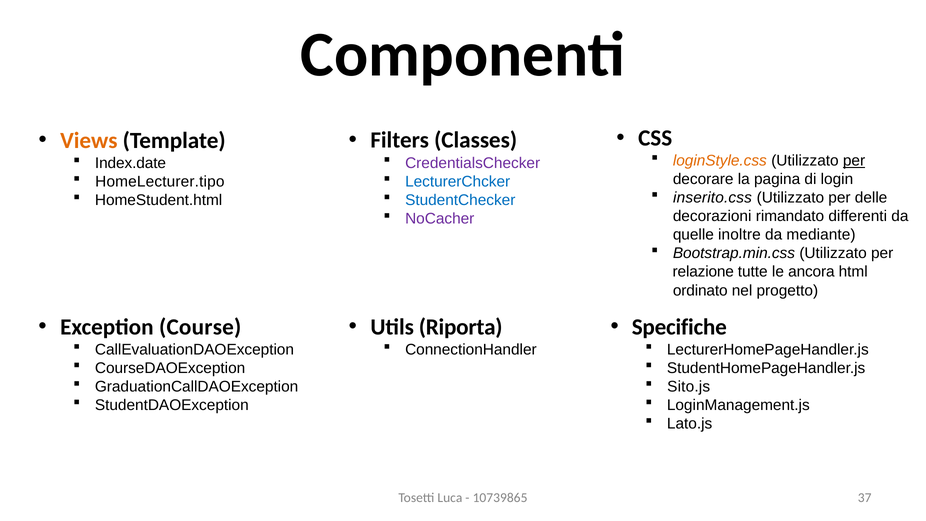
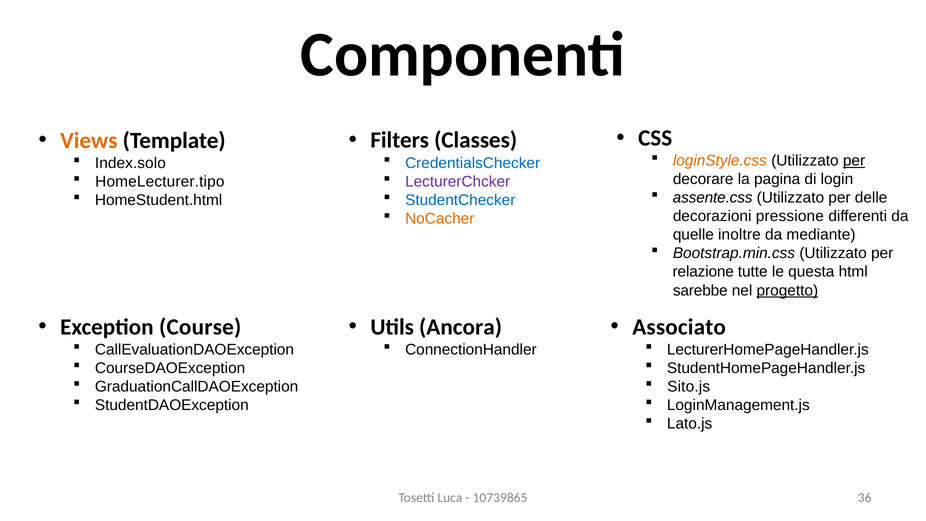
CredentialsChecker colour: purple -> blue (473, 163)
Index.date: Index.date -> Index.solo (130, 163)
LecturerChcker colour: blue -> purple (458, 181)
inserito.css: inserito.css -> assente.css (713, 198)
rimandato: rimandato -> pressione (790, 216)
NoCacher colour: purple -> orange (440, 218)
ancora: ancora -> questa (811, 272)
ordinato: ordinato -> sarebbe (700, 290)
progetto underline: none -> present (787, 290)
Riporta: Riporta -> Ancora (461, 327)
Specifiche: Specifiche -> Associato (679, 327)
37: 37 -> 36 (865, 497)
